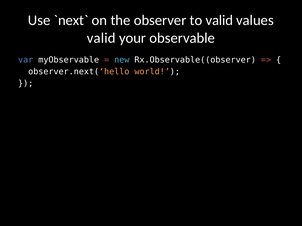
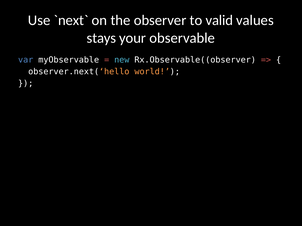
valid: valid -> stays (101, 38)
